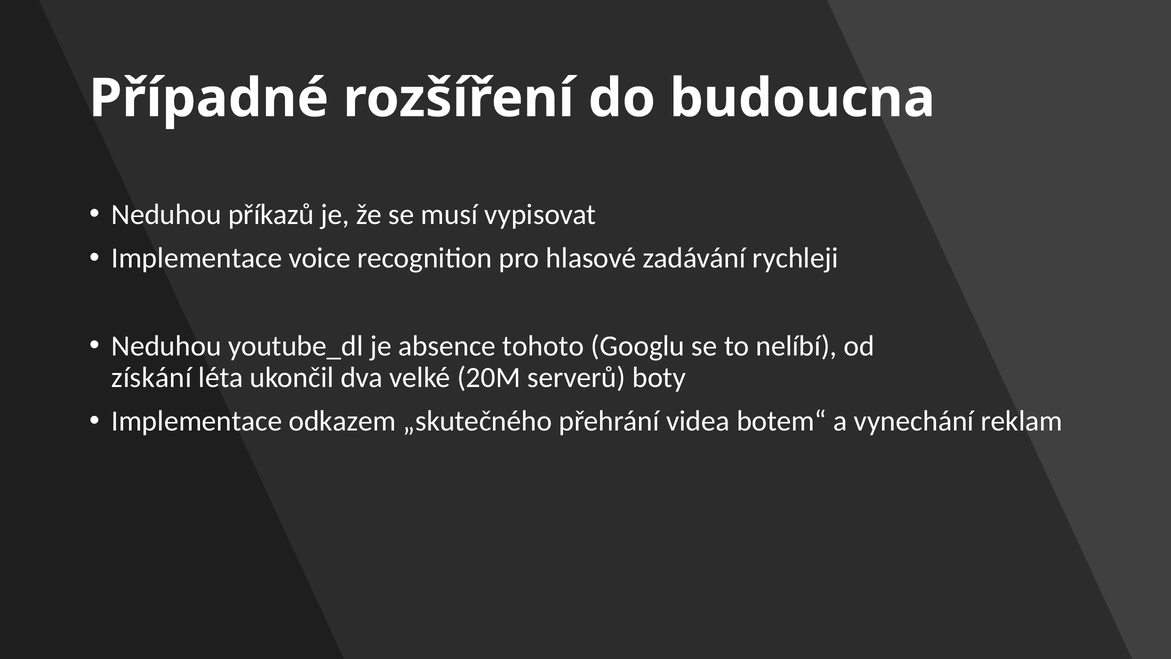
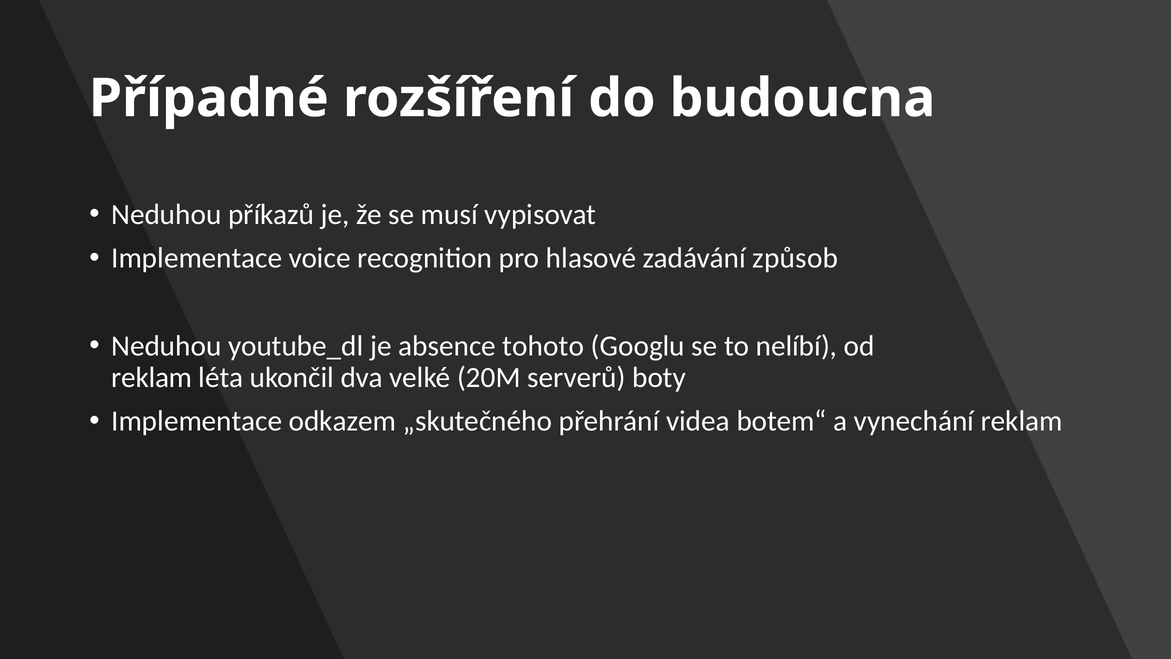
rychleji: rychleji -> způsob (795, 258)
získání: získání -> reklam (152, 377)
